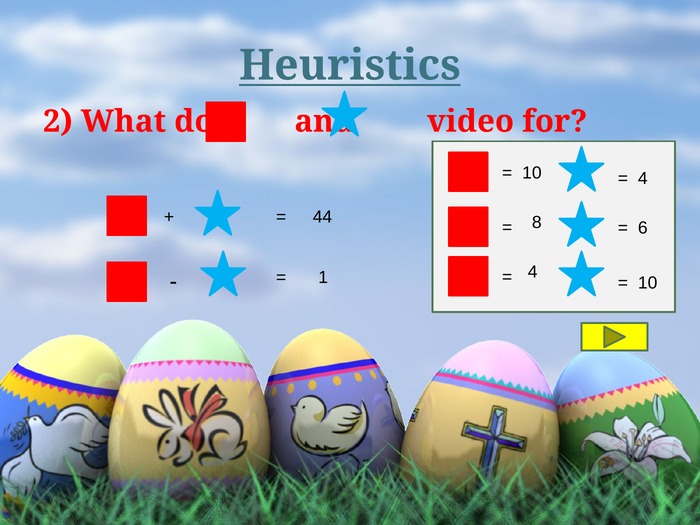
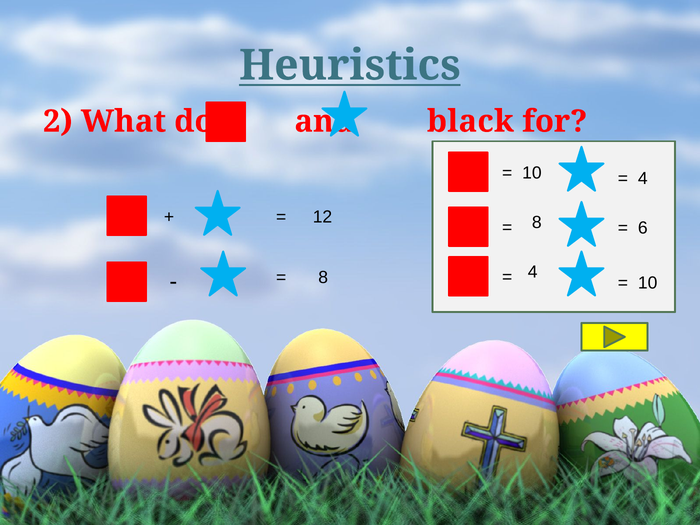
video: video -> black (470, 121)
44: 44 -> 12 (322, 217)
1: 1 -> 8 (323, 278)
